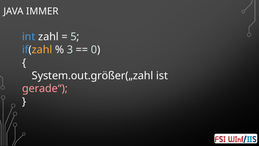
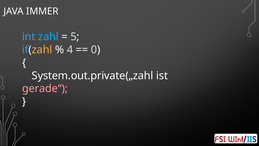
zahl colour: white -> light blue (48, 37)
3: 3 -> 4 (70, 50)
System.out.größer(„zahl: System.out.größer(„zahl -> System.out.private(„zahl (93, 75)
